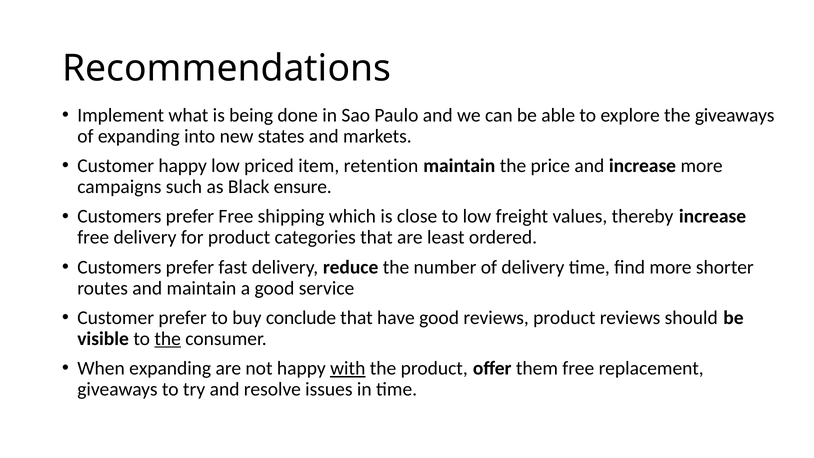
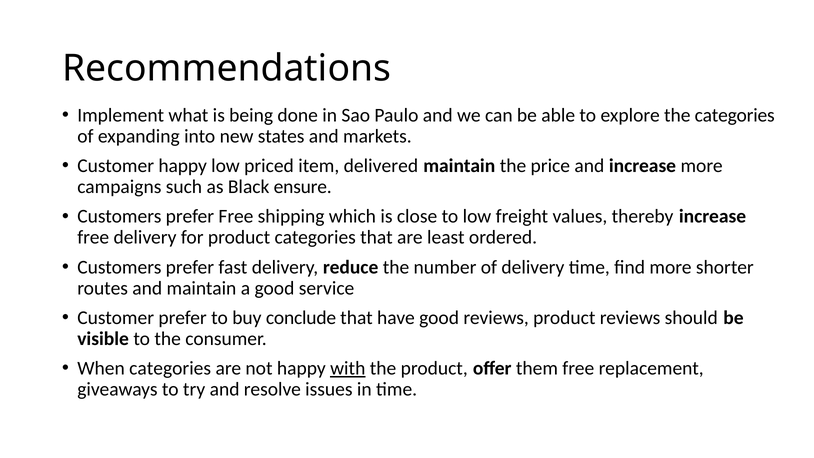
the giveaways: giveaways -> categories (735, 115)
retention: retention -> delivered (381, 166)
the underline: present -> none (168, 339)
When expanding: expanding -> categories (170, 368)
